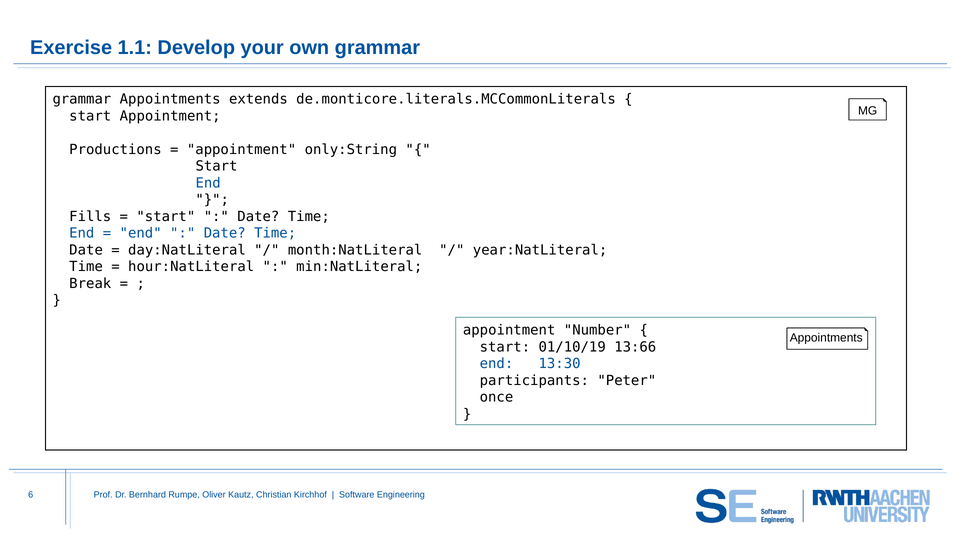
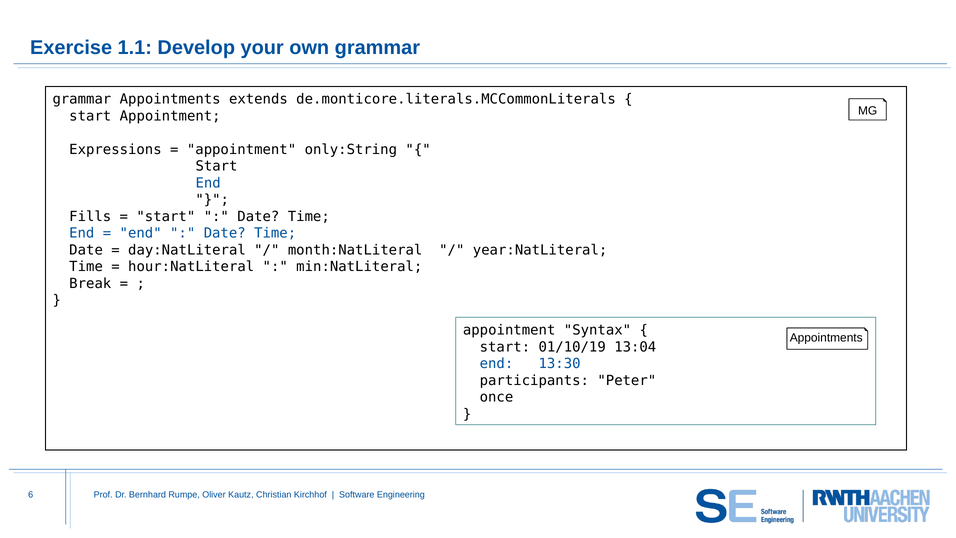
Productions: Productions -> Expressions (115, 149)
Number: Number -> Syntax (597, 330)
13:66: 13:66 -> 13:04 (635, 347)
